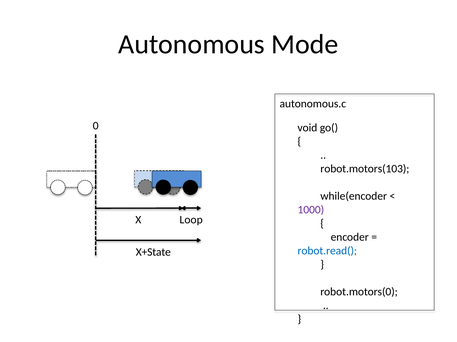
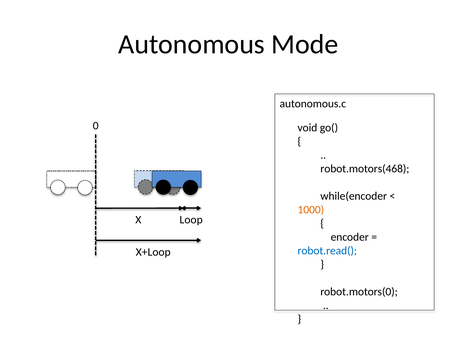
robot.motors(103: robot.motors(103 -> robot.motors(468 (365, 169)
1000 colour: purple -> orange (311, 210)
X+State: X+State -> X+Loop (153, 253)
